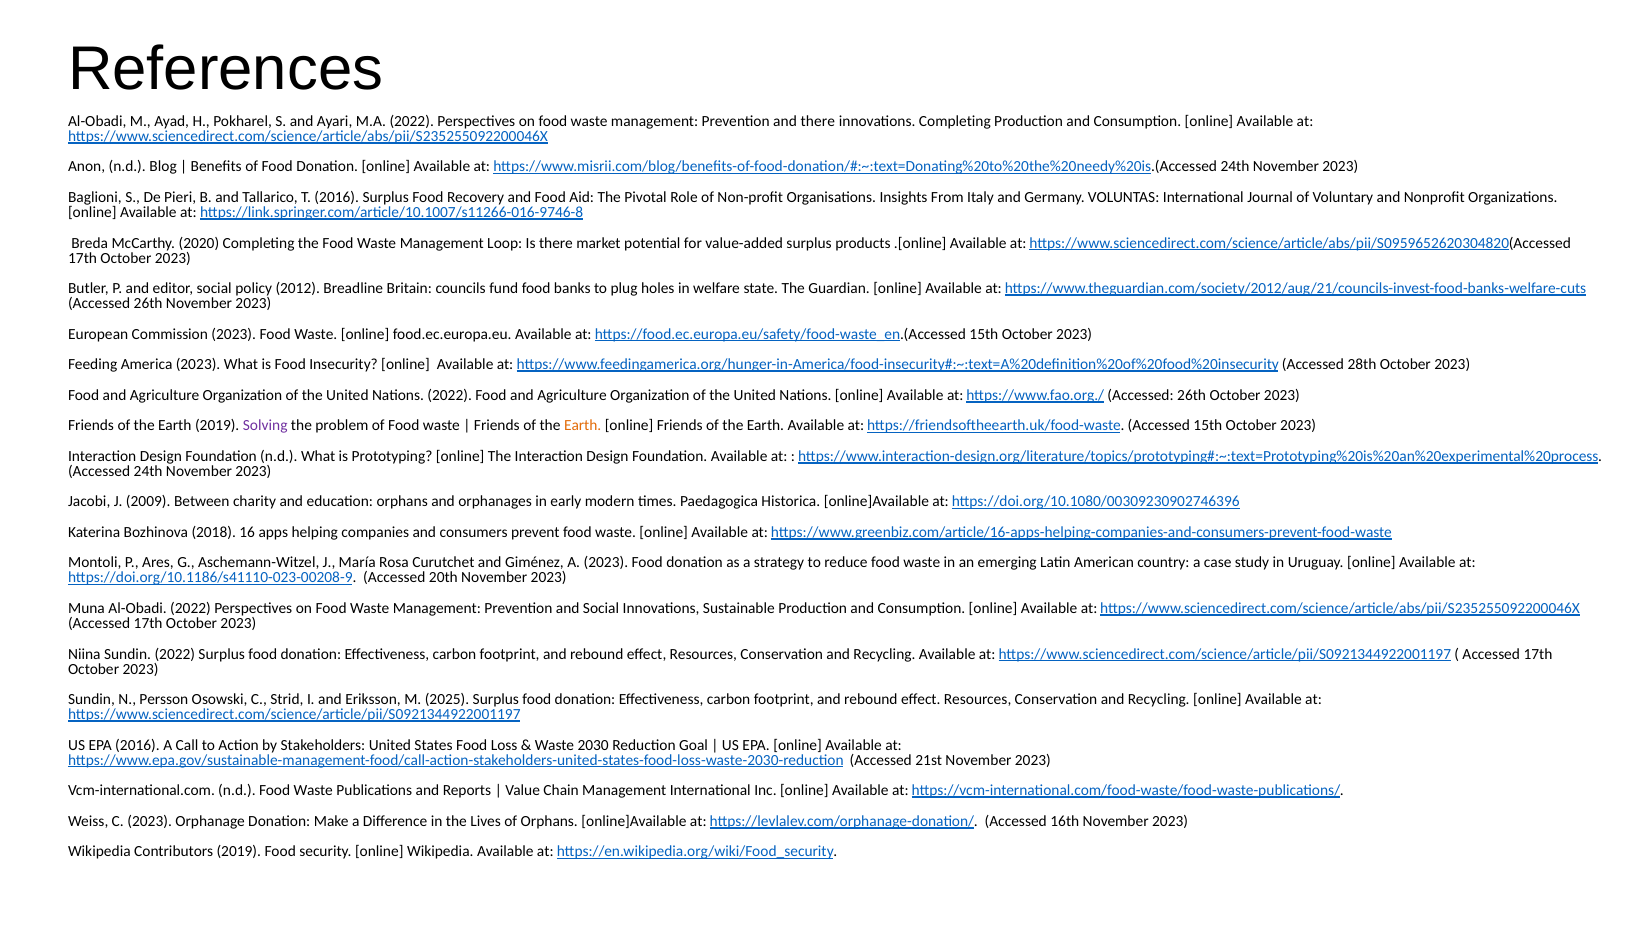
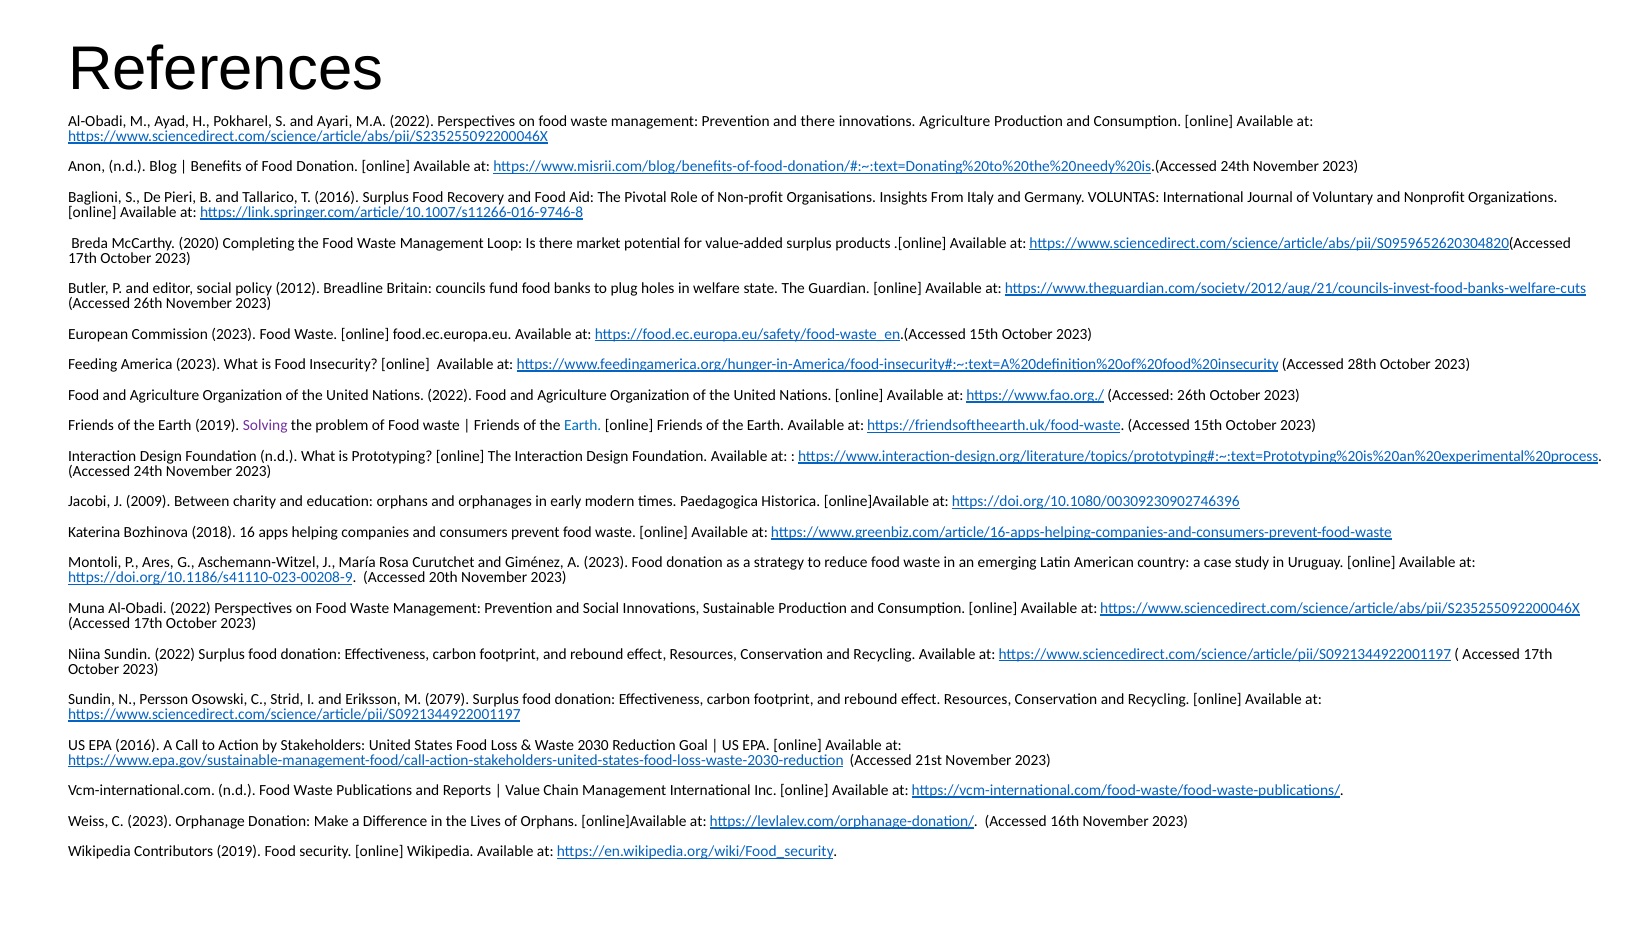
innovations Completing: Completing -> Agriculture (955, 121)
Earth colour: orange -> blue (583, 426)
2025: 2025 -> 2079 (447, 699)
